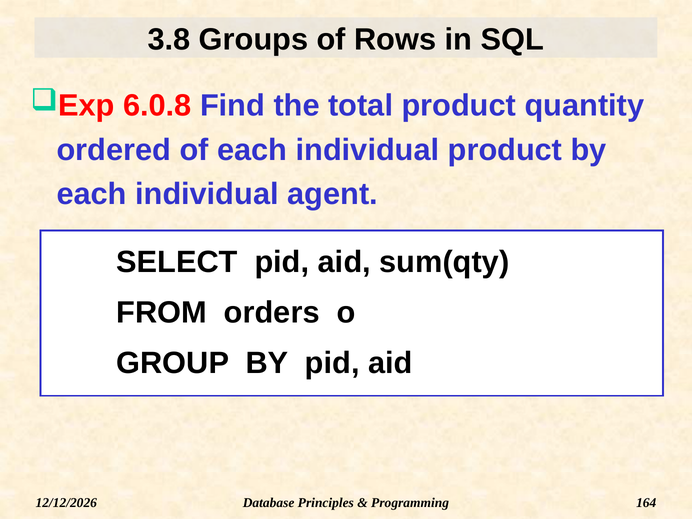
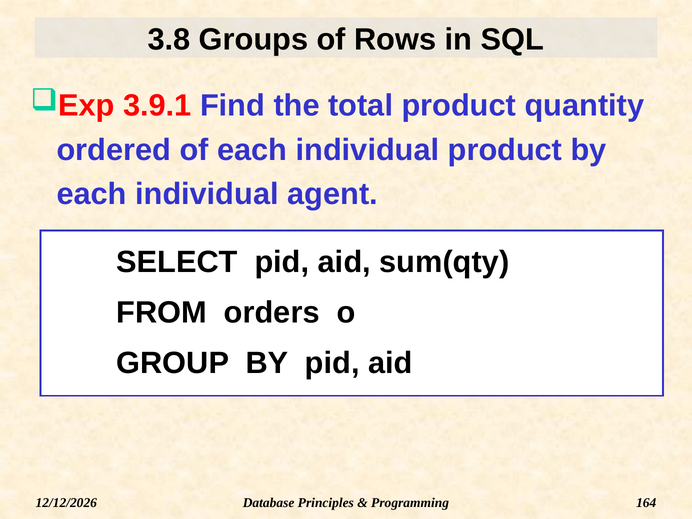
6.0.8: 6.0.8 -> 3.9.1 (157, 106)
